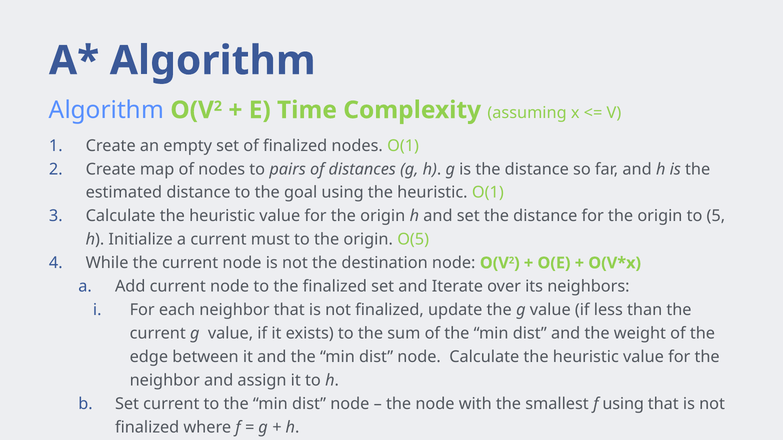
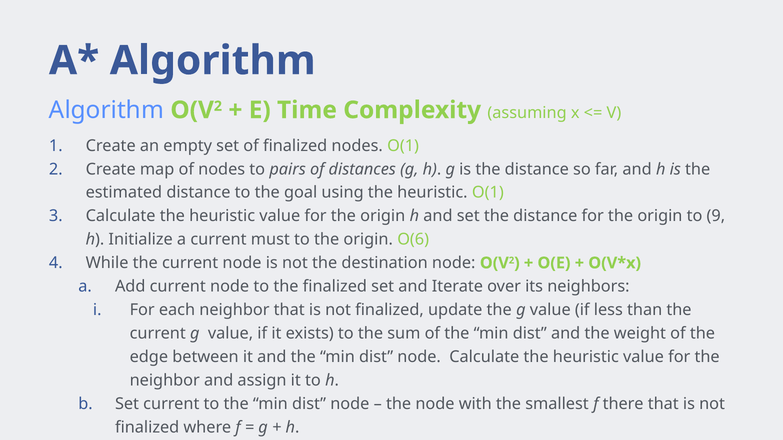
to 5: 5 -> 9 (716, 216)
O(5: O(5 -> O(6 (413, 240)
f using: using -> there (623, 404)
